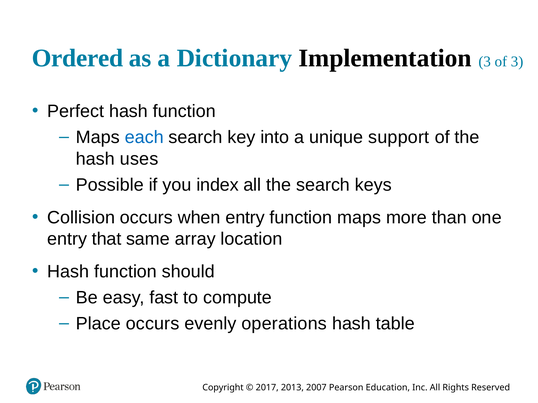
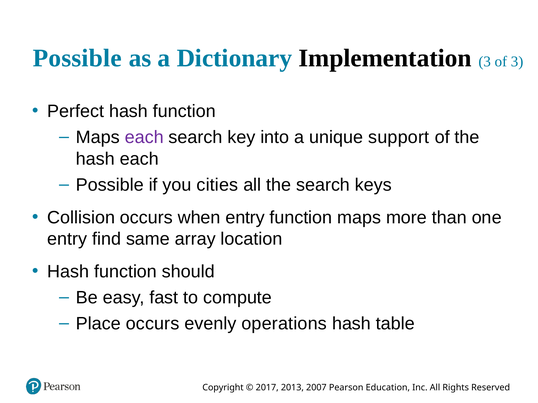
Ordered: Ordered -> Possible (77, 58)
each colour: blue -> purple (144, 138)
hash uses: uses -> each (139, 159)
index: index -> cities (217, 185)
that: that -> find (107, 239)
